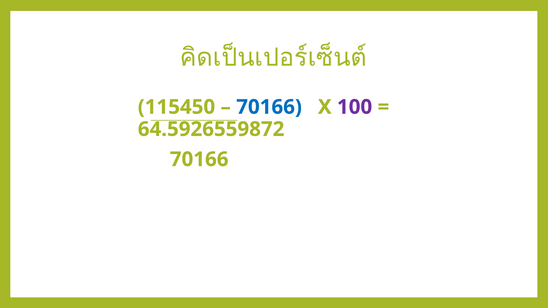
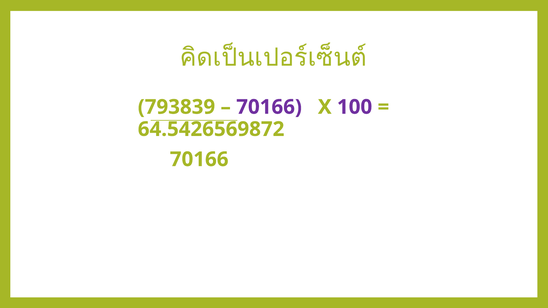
115450: 115450 -> 793839 (176, 107)
70166 colour: blue -> purple (269, 107)
64.5926559872: 64.5926559872 -> 64.5426569872 (211, 129)
